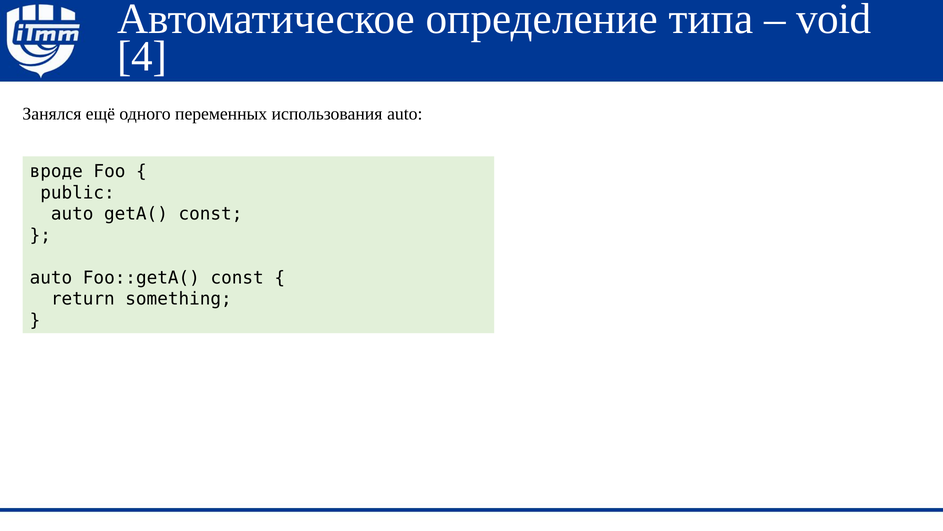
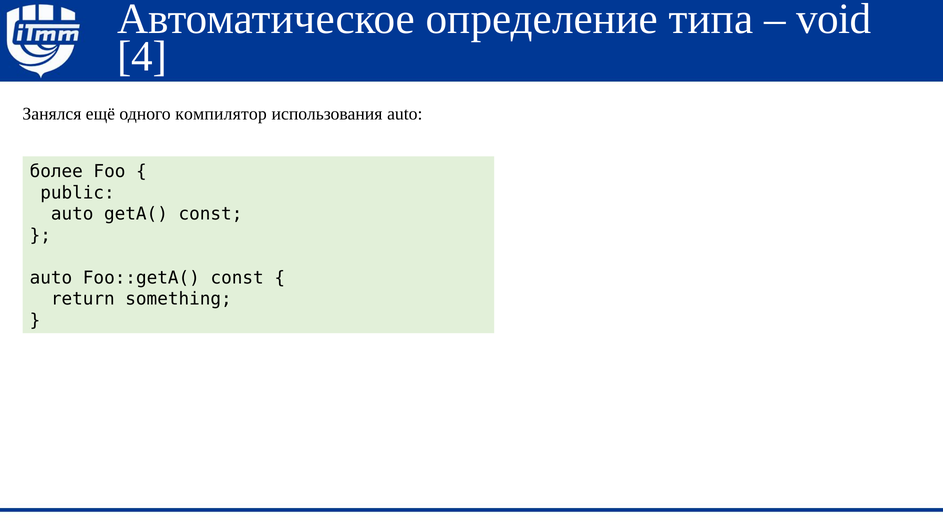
переменных: переменных -> компилятор (221, 114)
вроде: вроде -> более (56, 171)
